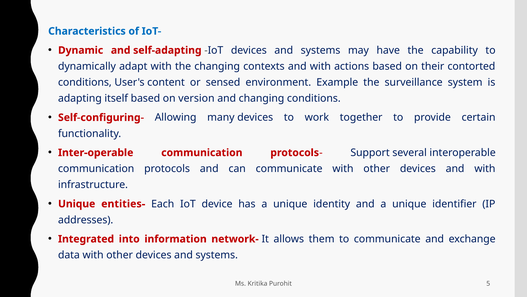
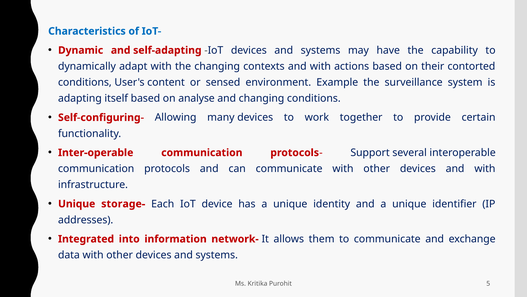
version: version -> analyse (196, 98)
entities-: entities- -> storage- (123, 204)
